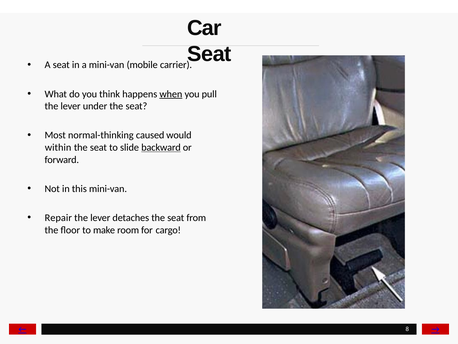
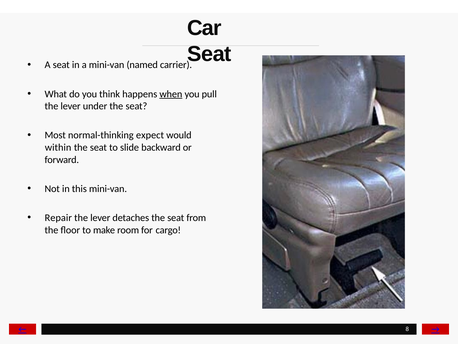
mobile: mobile -> named (142, 65)
caused: caused -> expect (150, 135)
backward underline: present -> none (161, 147)
